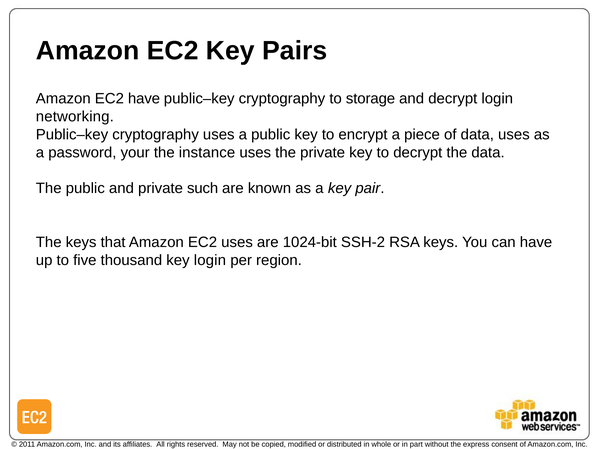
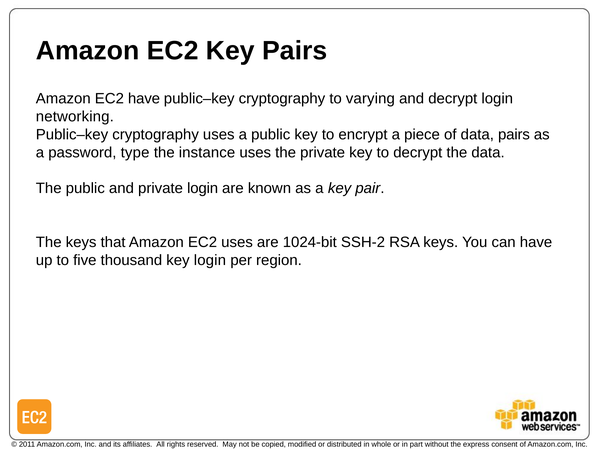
storage: storage -> varying (370, 99)
data uses: uses -> pairs (514, 135)
your: your -> type (135, 153)
private such: such -> login (203, 188)
